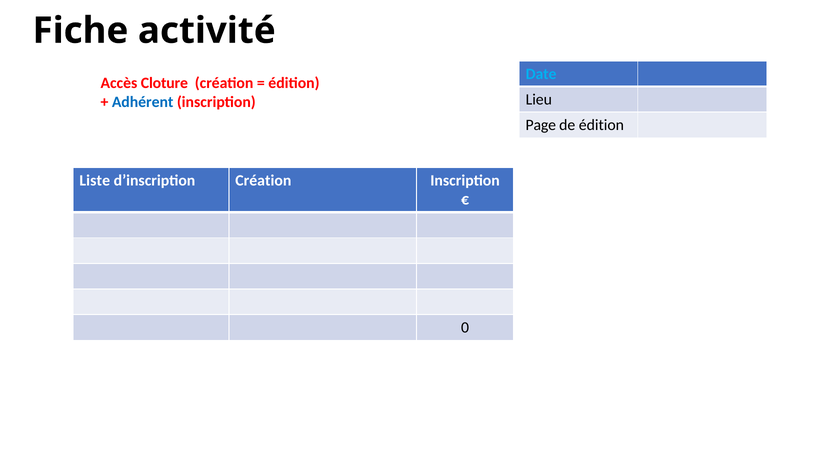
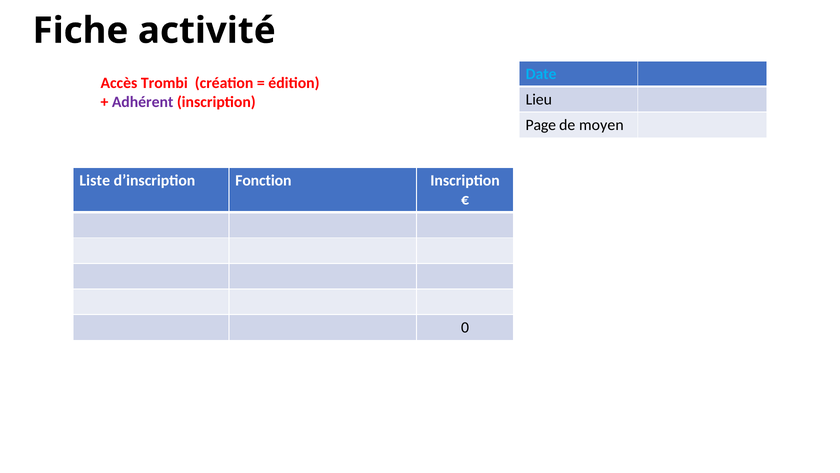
Cloture: Cloture -> Trombi (164, 83)
Adhérent colour: blue -> purple (143, 102)
de édition: édition -> moyen (601, 125)
d’inscription Création: Création -> Fonction (263, 180)
